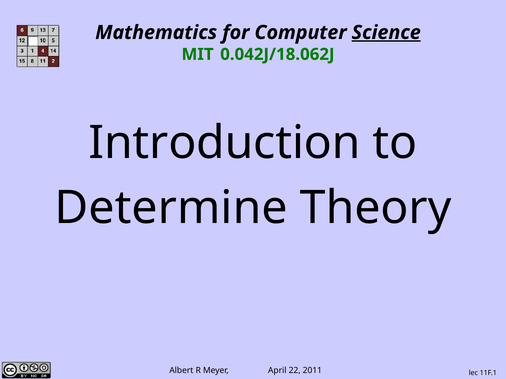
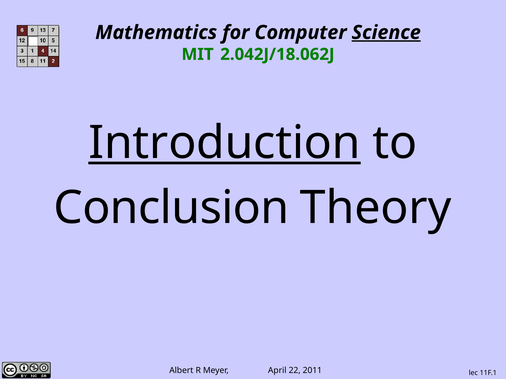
0.042J/18.062J: 0.042J/18.062J -> 2.042J/18.062J (277, 54)
Introduction underline: none -> present (225, 143)
Determine: Determine -> Conclusion (171, 208)
